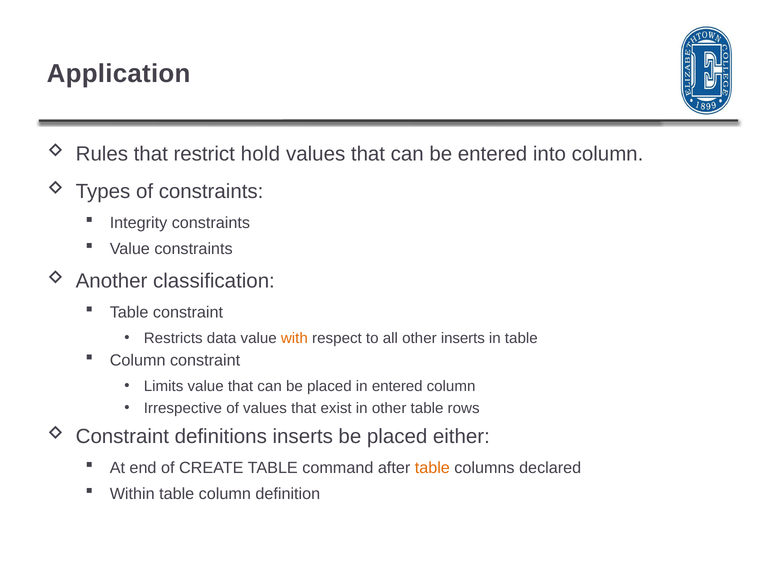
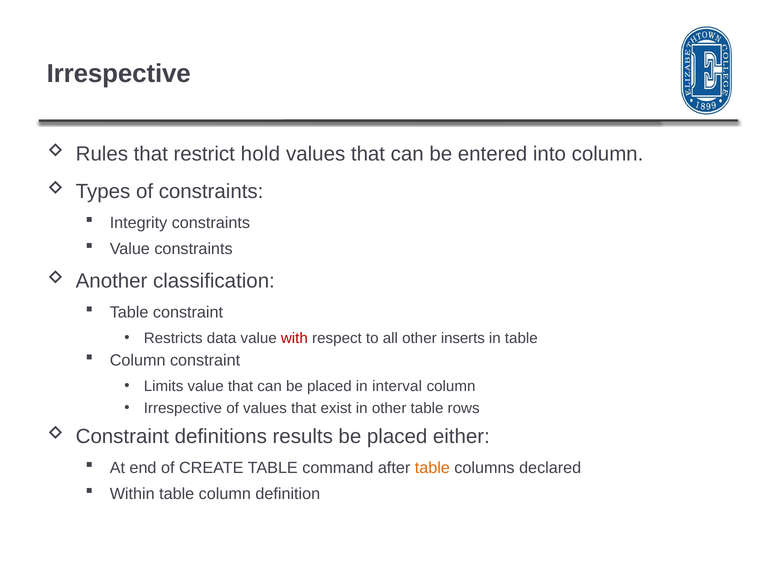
Application: Application -> Irrespective (119, 74)
with colour: orange -> red (294, 339)
in entered: entered -> interval (397, 387)
definitions inserts: inserts -> results (303, 437)
